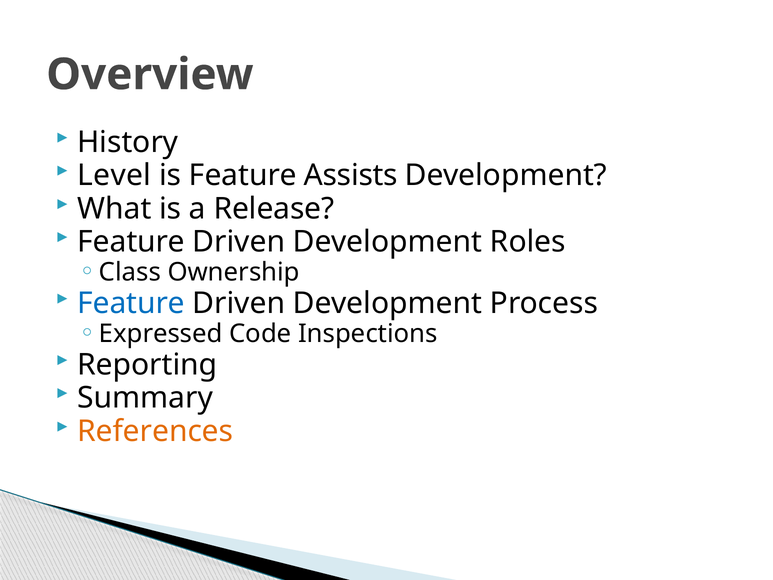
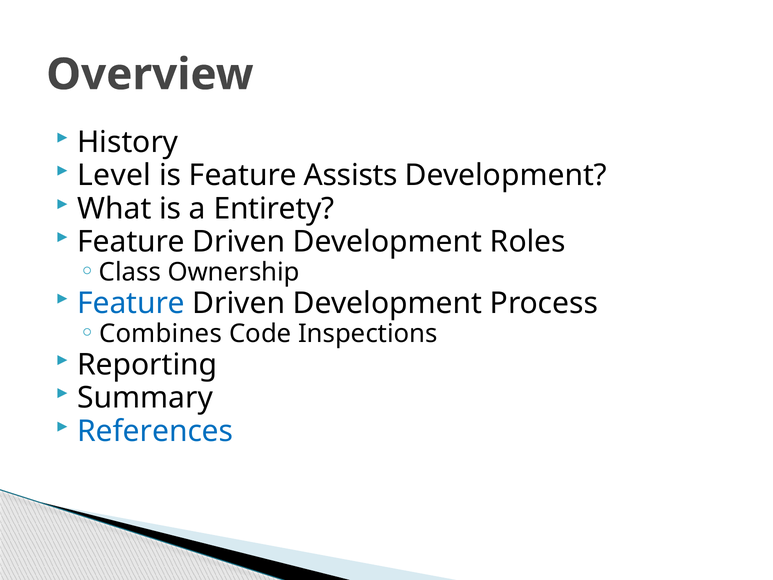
Release: Release -> Entirety (274, 209)
Expressed: Expressed -> Combines (161, 334)
References colour: orange -> blue (155, 431)
